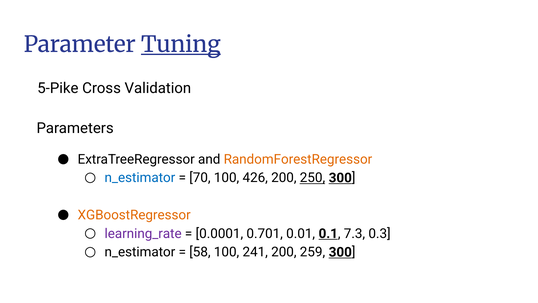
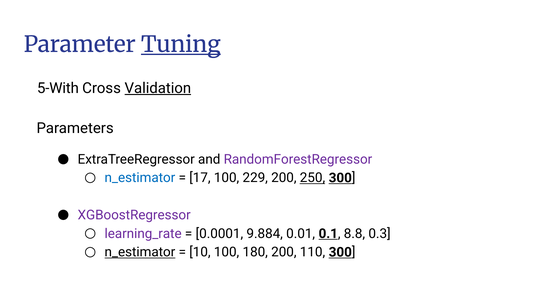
5-Pike: 5-Pike -> 5-With (58, 88)
Validation underline: none -> present (158, 88)
RandomForestRegressor colour: orange -> purple (298, 159)
70: 70 -> 17 (200, 178)
426: 426 -> 229 (255, 178)
XGBoostRegressor colour: orange -> purple (134, 215)
0.701: 0.701 -> 9.884 (265, 233)
7.3: 7.3 -> 8.8 (354, 233)
n_estimator underline: none -> present (140, 252)
58: 58 -> 10 (200, 252)
241: 241 -> 180 (255, 252)
259: 259 -> 110 (312, 252)
